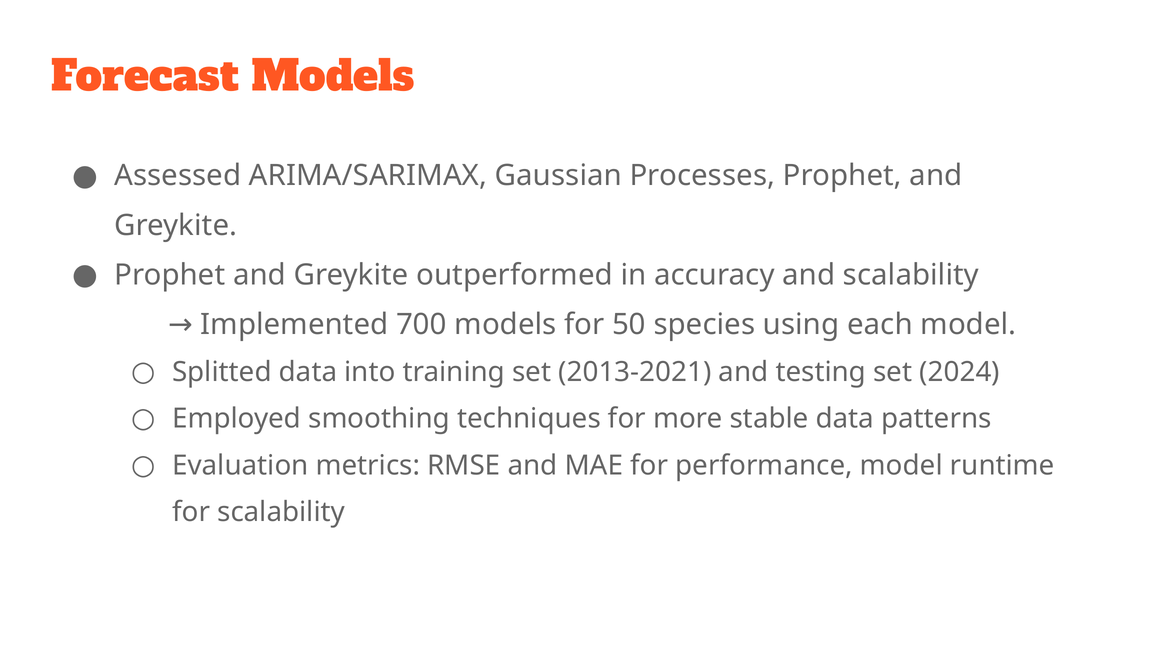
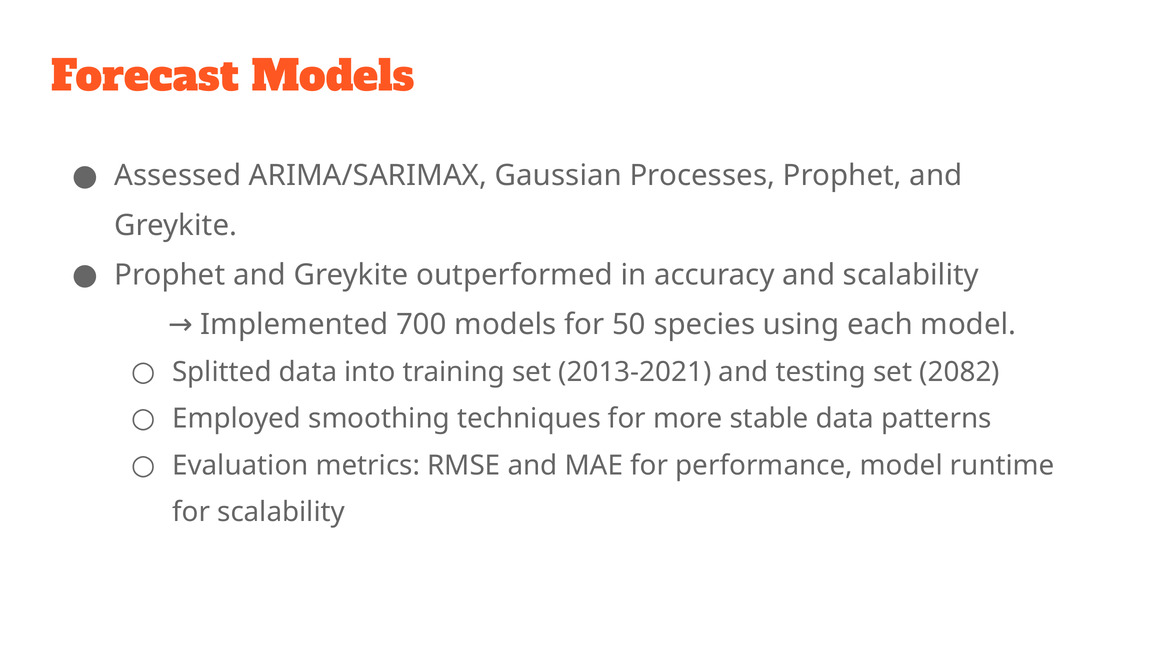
2024: 2024 -> 2082 (960, 372)
